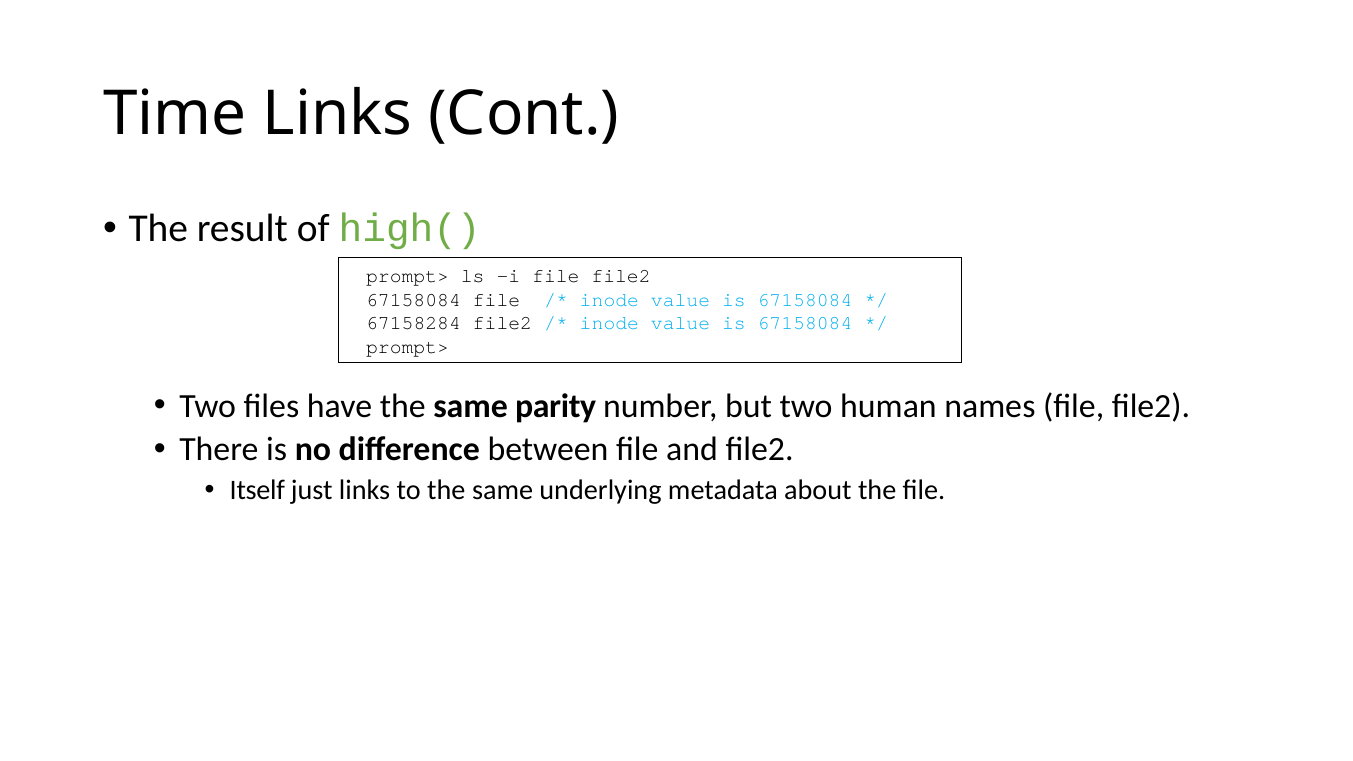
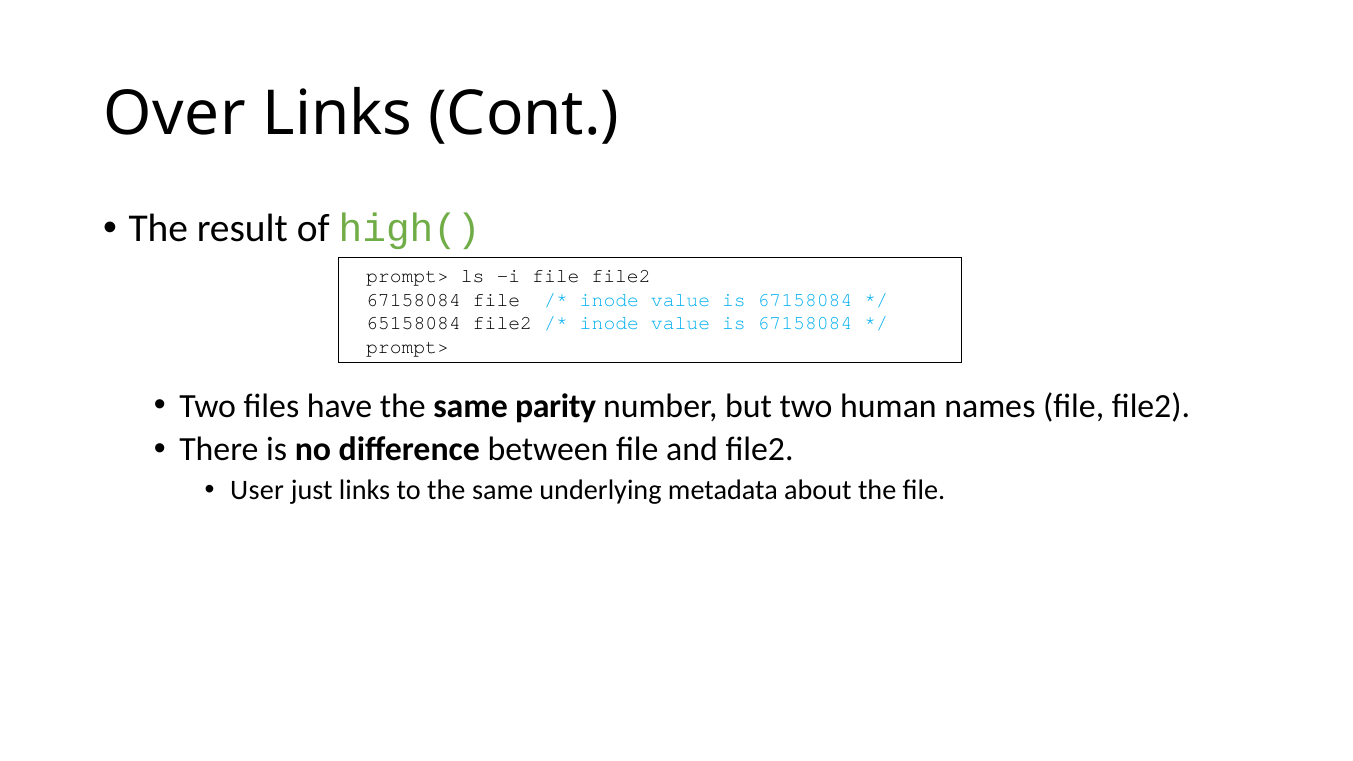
Time: Time -> Over (174, 114)
67158284: 67158284 -> 65158084 (414, 323)
Itself: Itself -> User (257, 490)
